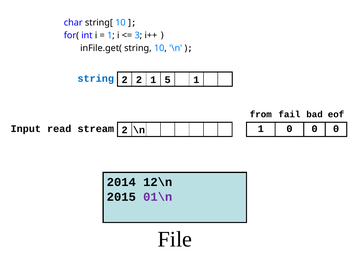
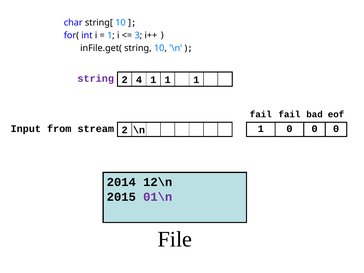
string colour: blue -> purple (96, 79)
2 2: 2 -> 4 (139, 80)
5: 5 -> 1 (168, 80)
from: from -> fail (261, 114)
read: read -> from (59, 129)
